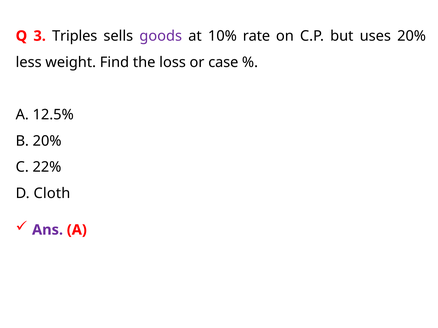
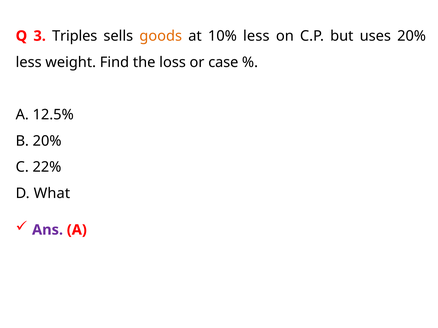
goods colour: purple -> orange (161, 36)
10% rate: rate -> less (256, 36)
Cloth: Cloth -> What (52, 194)
